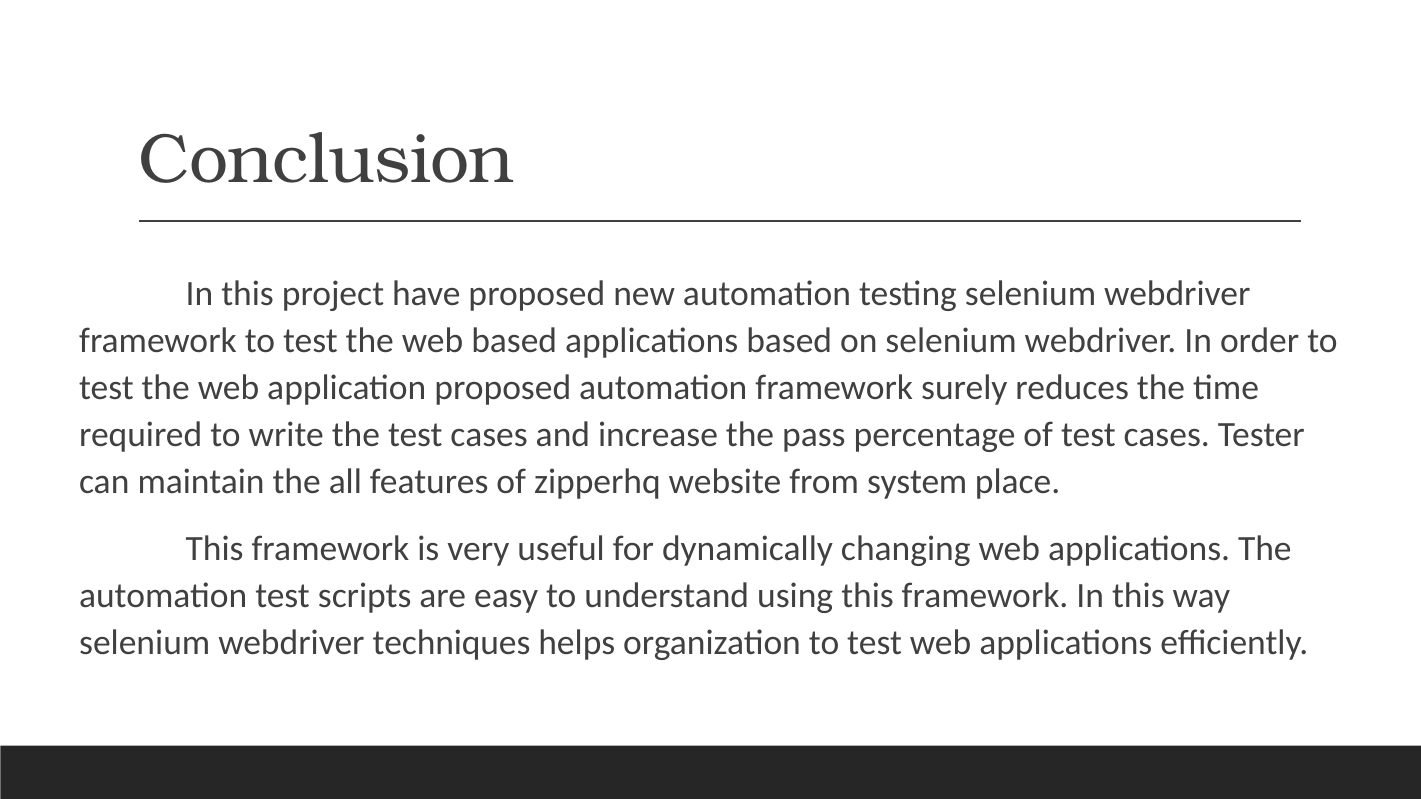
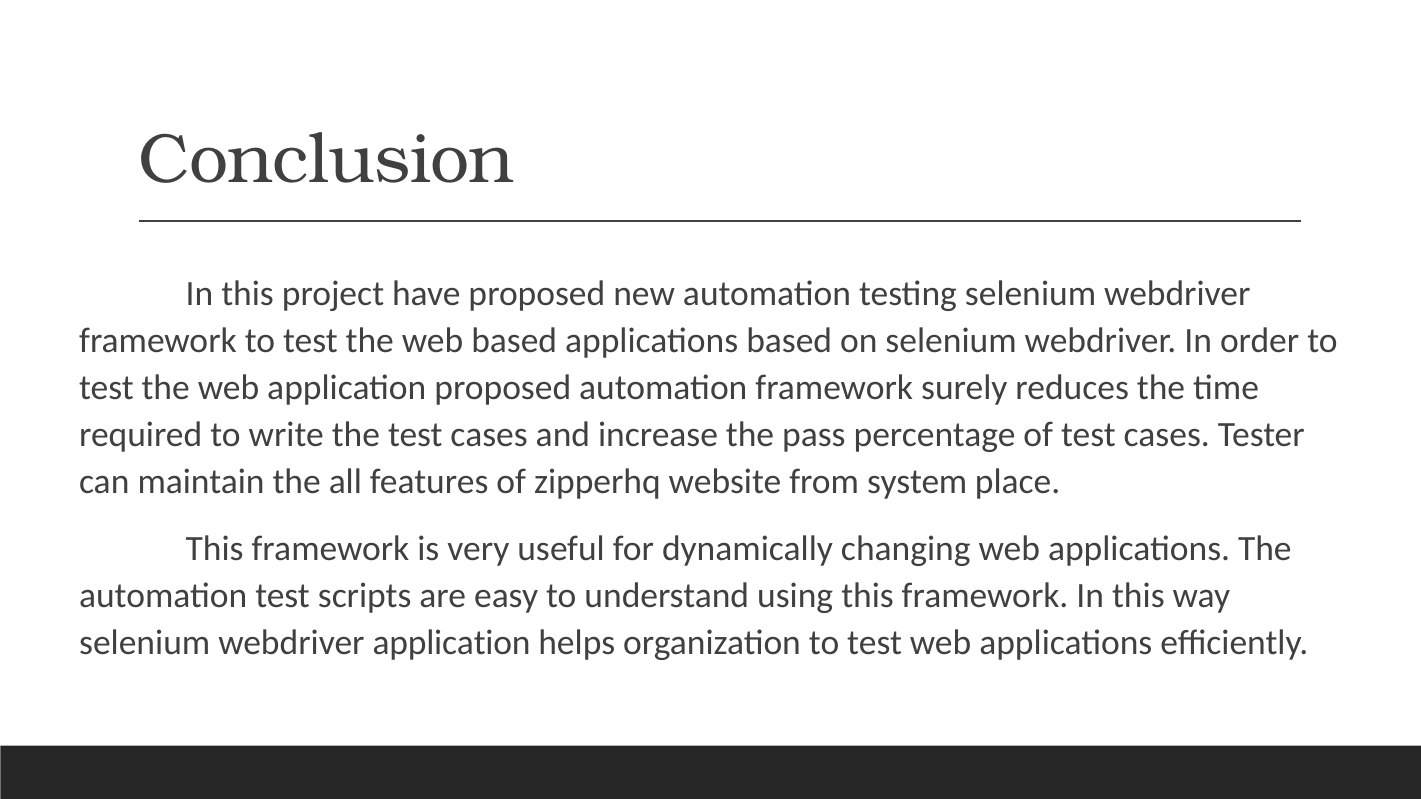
webdriver techniques: techniques -> application (452, 643)
